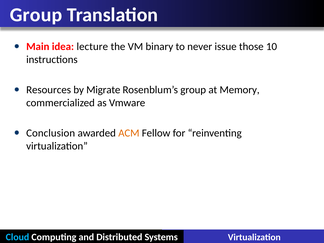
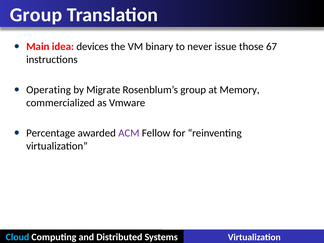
lecture: lecture -> devices (92, 47)
10: 10 -> 67 (272, 47)
Resources: Resources -> Operating (49, 90)
Conclusion: Conclusion -> Percentage (51, 133)
ACM colour: orange -> purple (129, 133)
